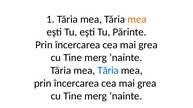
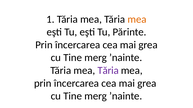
Tăria colour: blue -> purple (108, 71)
